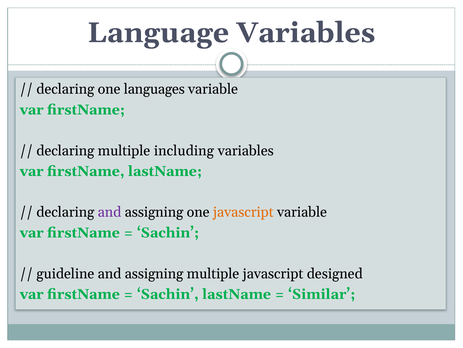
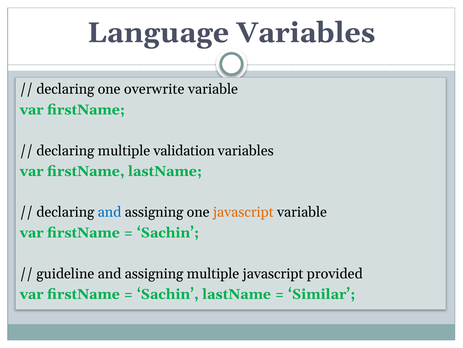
languages: languages -> overwrite (154, 89)
including: including -> validation (184, 150)
and colour: purple -> blue (110, 212)
designed: designed -> provided (335, 273)
